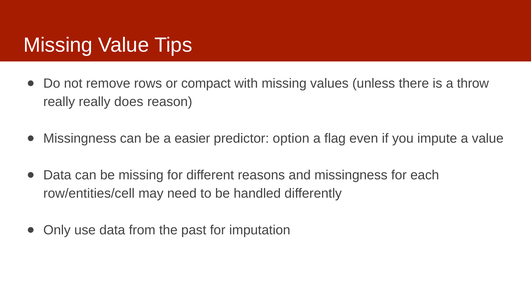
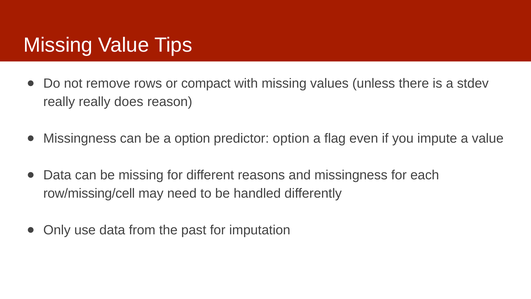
throw: throw -> stdev (473, 84)
a easier: easier -> option (192, 138)
row/entities/cell: row/entities/cell -> row/missing/cell (89, 193)
